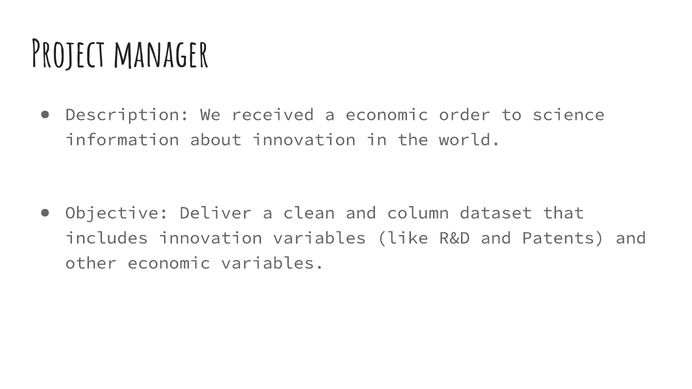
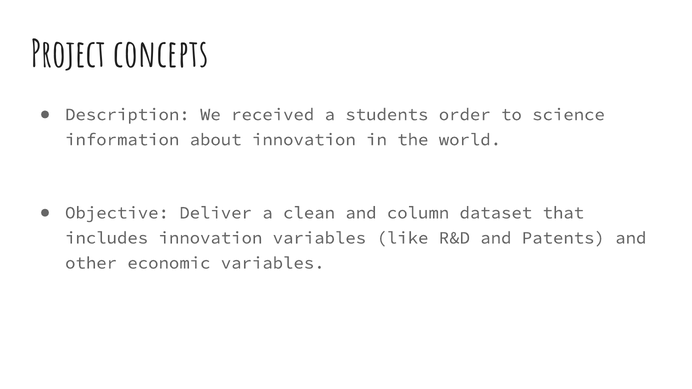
manager: manager -> concepts (161, 55)
a economic: economic -> students (387, 115)
